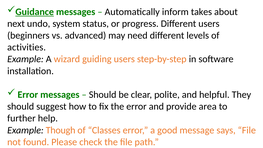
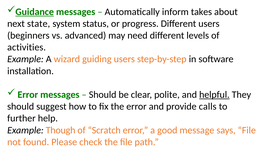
undo: undo -> state (39, 24)
helpful underline: none -> present (214, 95)
area: area -> calls (208, 106)
Classes: Classes -> Scratch (104, 130)
